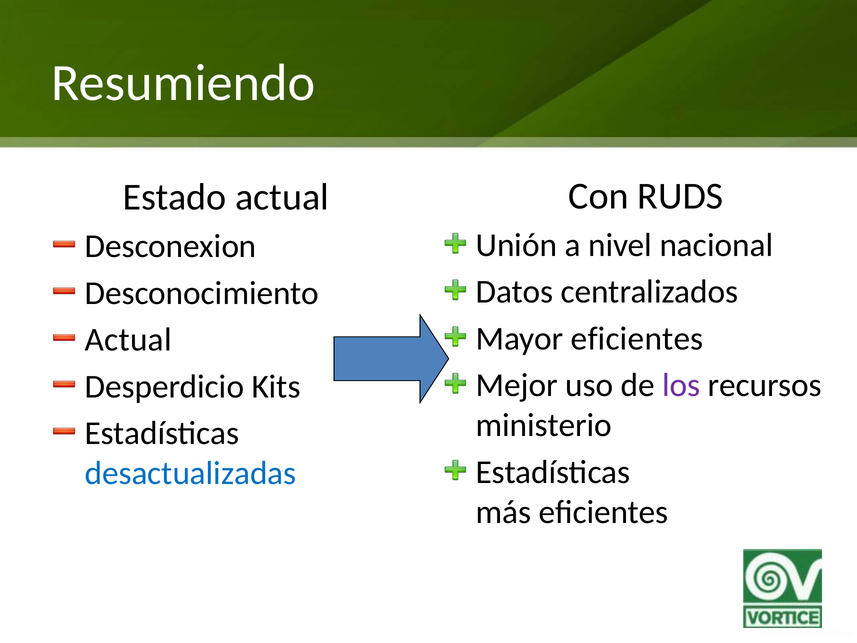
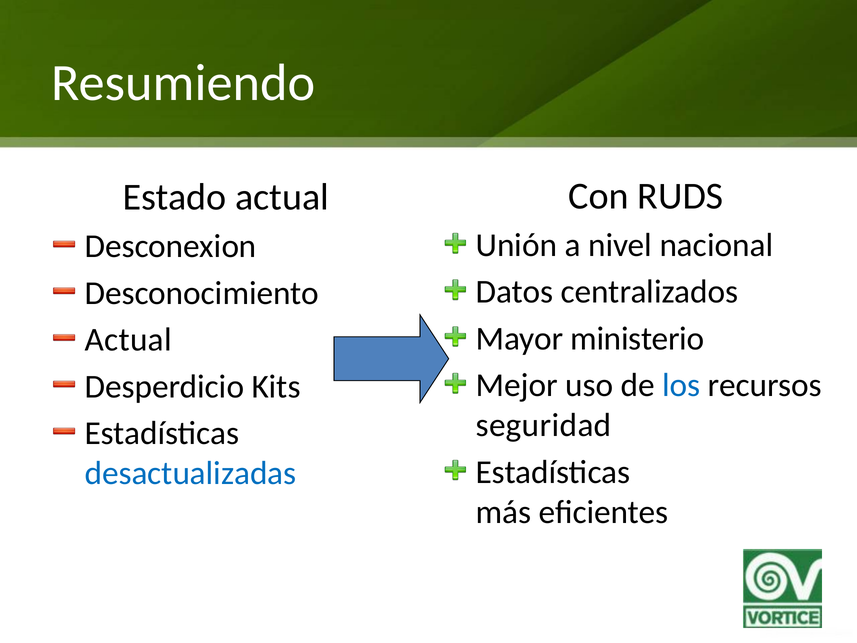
Mayor eficientes: eficientes -> ministerio (637, 339)
los colour: purple -> blue (681, 385)
ministerio: ministerio -> seguridad (544, 425)
